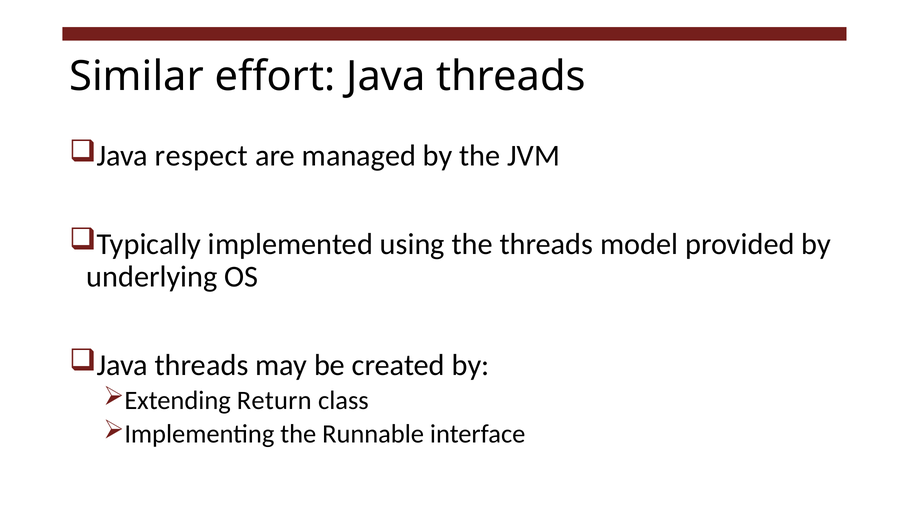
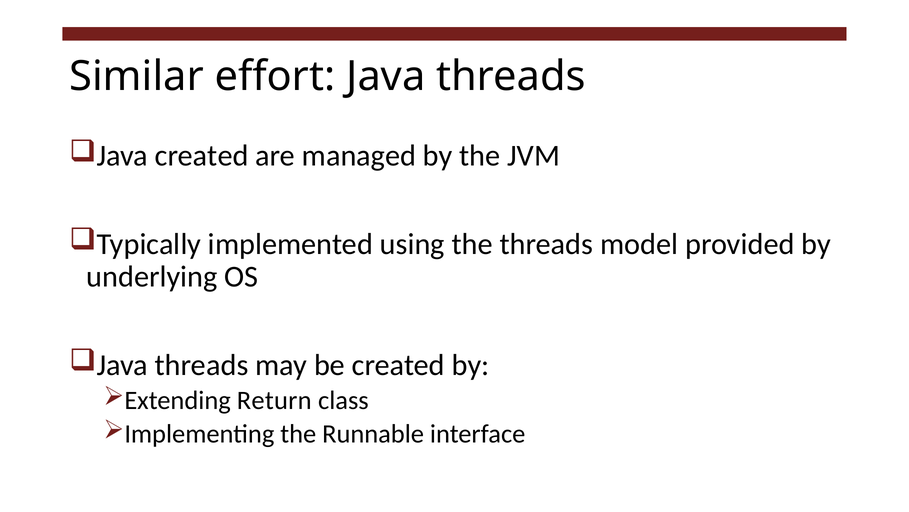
Java respect: respect -> created (202, 156)
